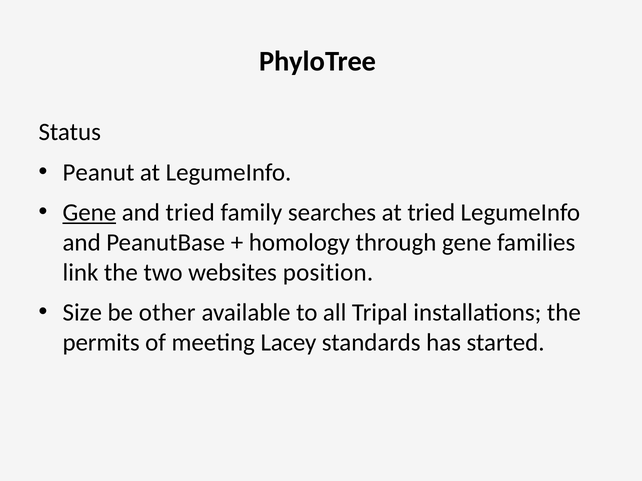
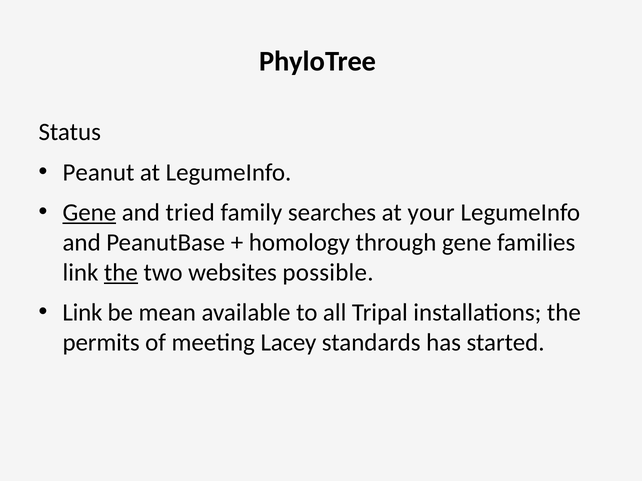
at tried: tried -> your (431, 213)
the underline: none -> present (121, 273)
position: position -> possible (328, 273)
Size: Size -> Link (82, 313)
other: other -> mean (167, 313)
